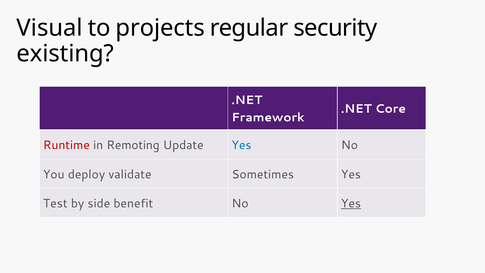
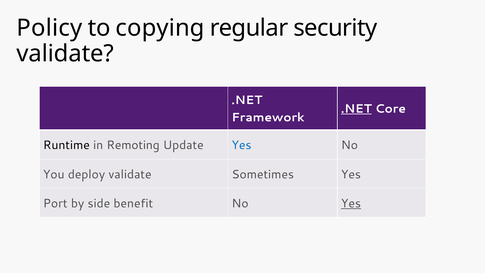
Visual: Visual -> Policy (50, 28)
projects: projects -> copying (160, 28)
existing: existing -> validate (65, 54)
.NET underline: none -> present (356, 109)
Runtime colour: red -> black (66, 145)
Test: Test -> Port (55, 203)
